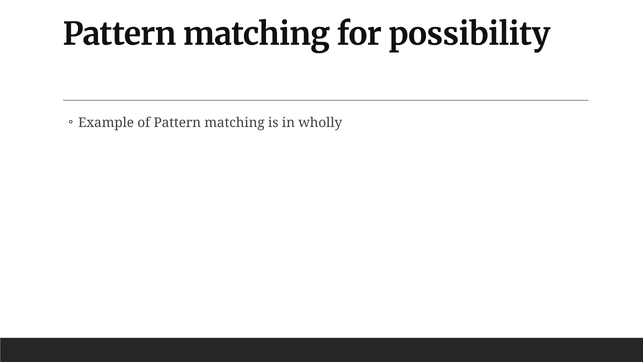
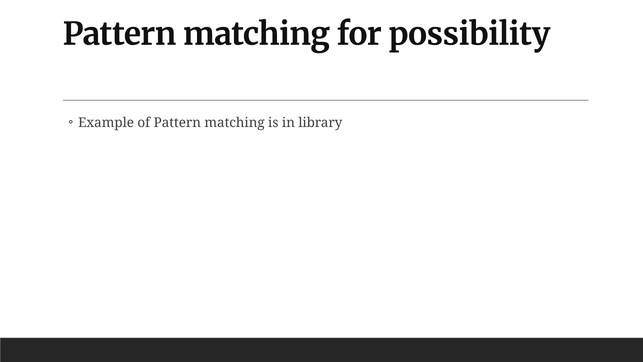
wholly: wholly -> library (320, 123)
